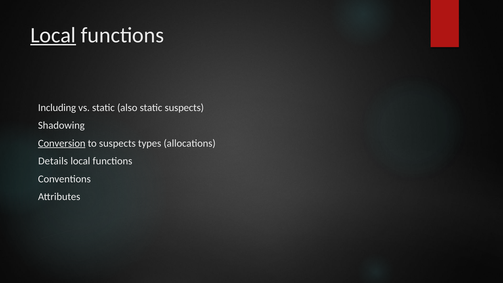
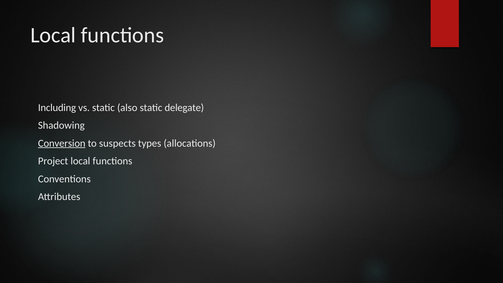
Local underline: present -> none (53, 35)
static suspects: suspects -> delegate (184, 108)
Details: Details -> Project (53, 161)
